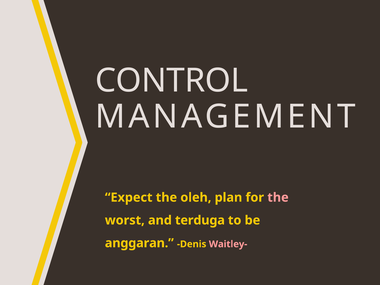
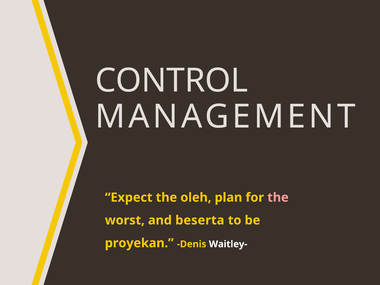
terduga: terduga -> beserta (200, 220)
anggaran: anggaran -> proyekan (139, 243)
Waitley- colour: pink -> white (228, 244)
